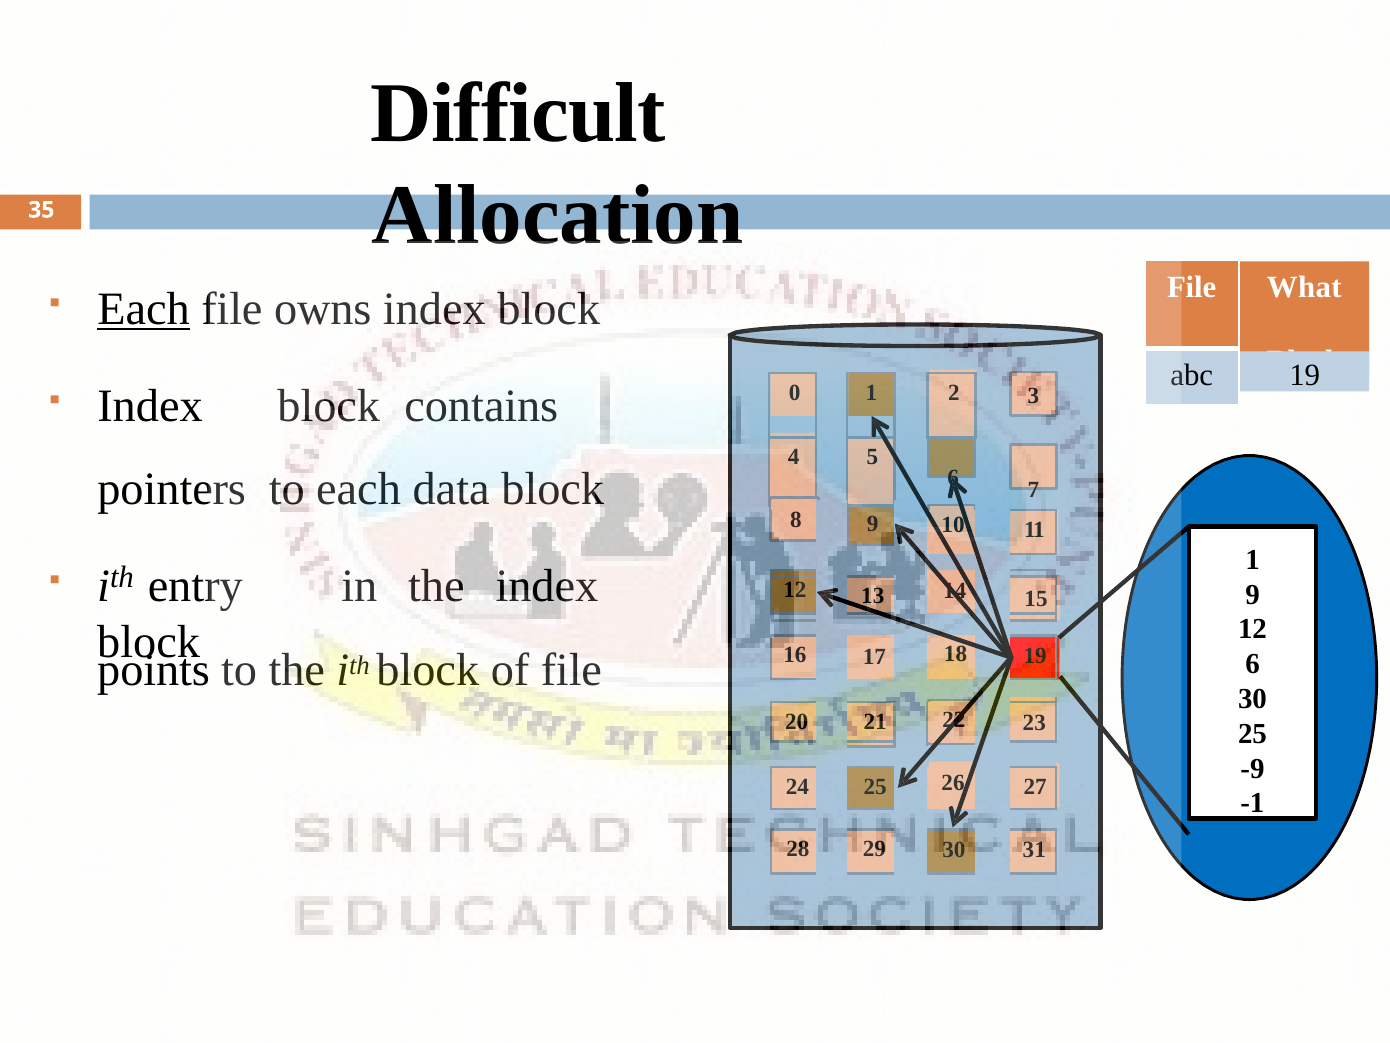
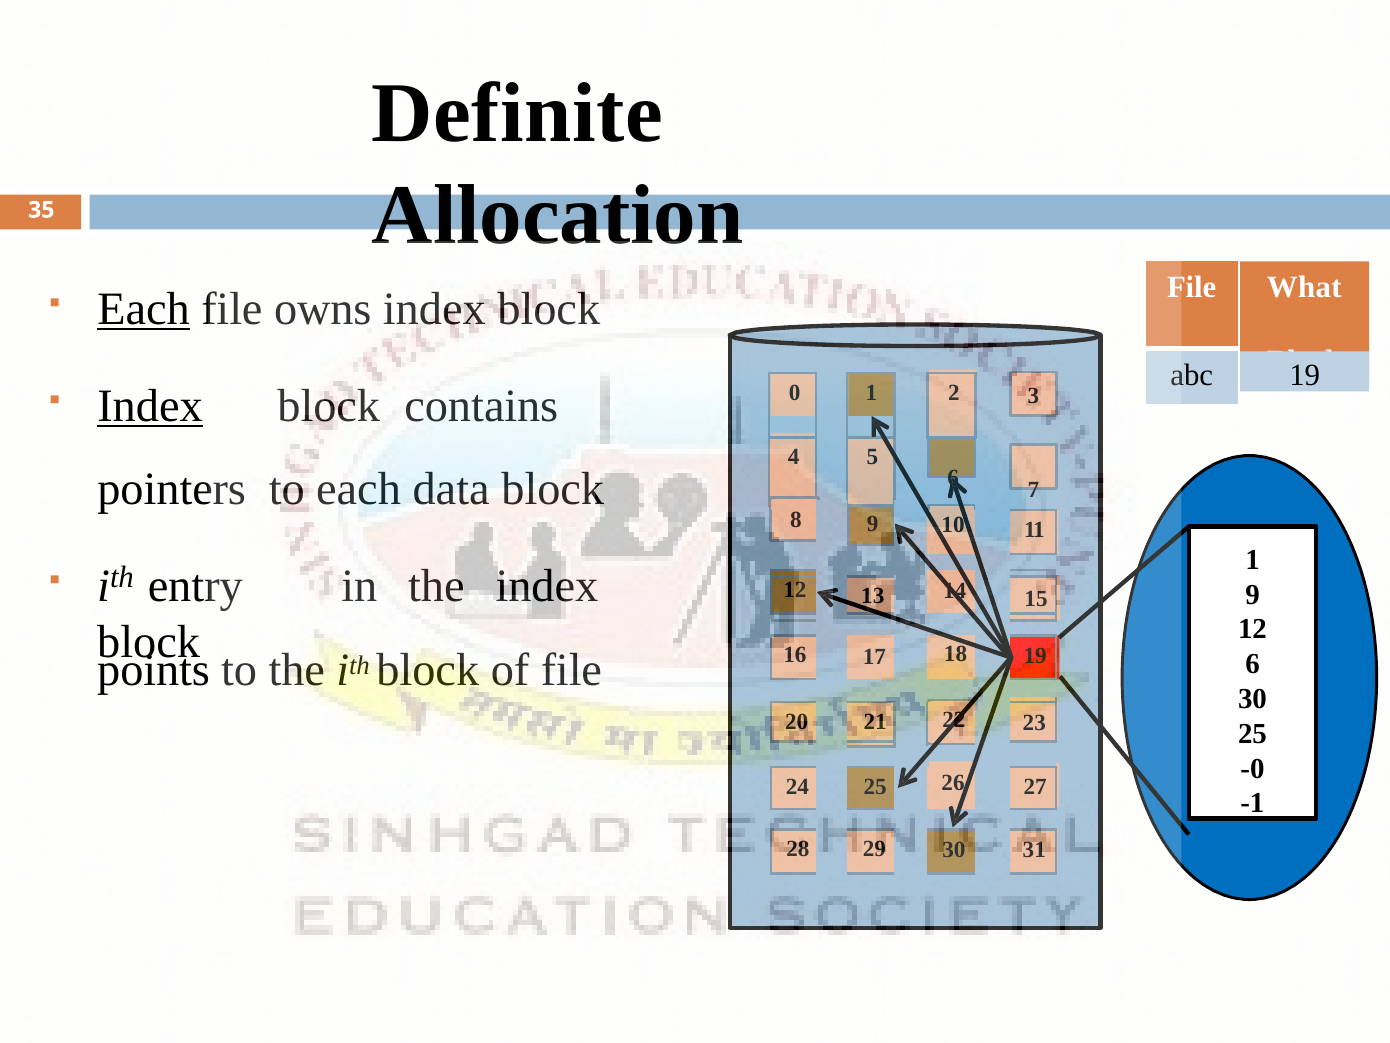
Difficult: Difficult -> Definite (517, 113)
Index underline: none -> present (150, 406)
-9: -9 -> -0 (1252, 768)
